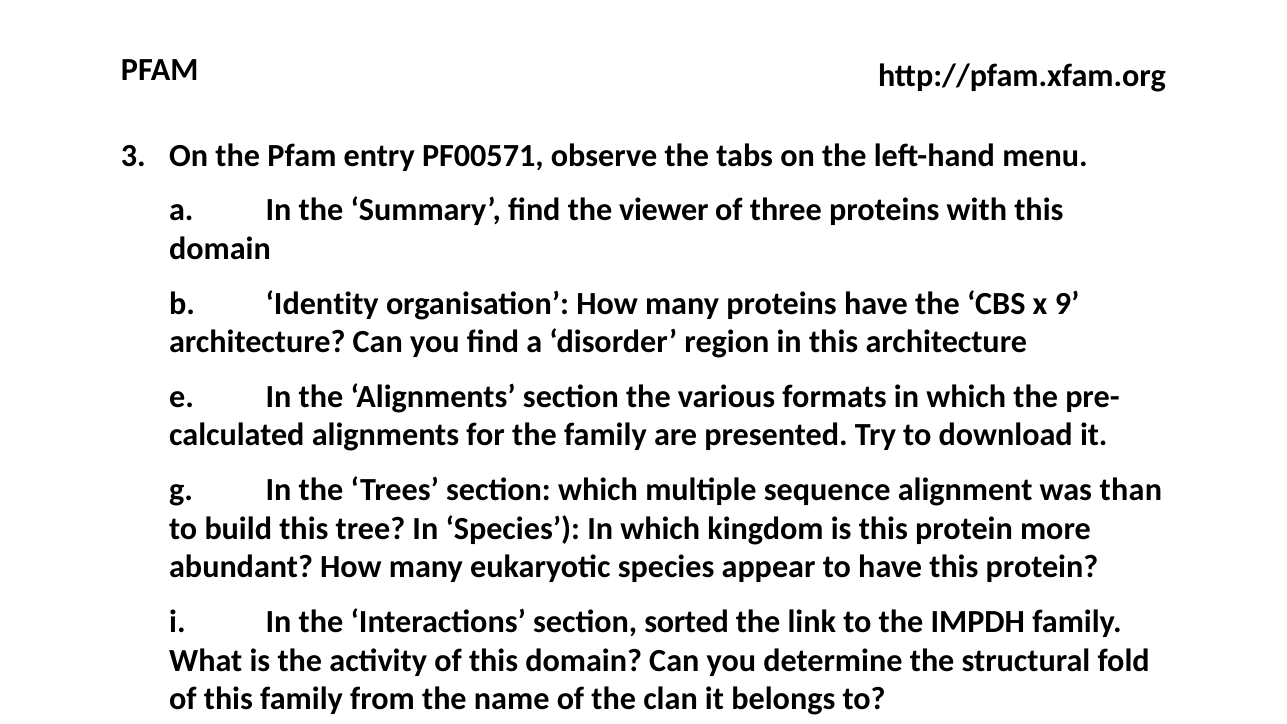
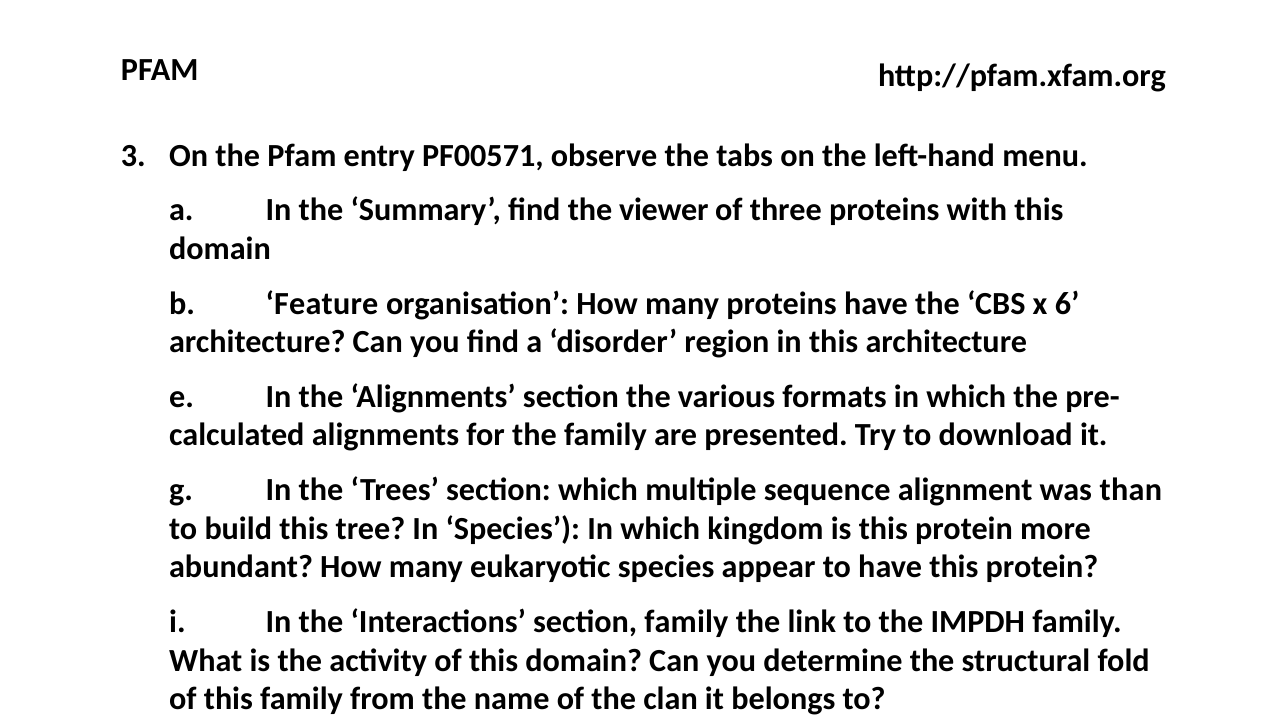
Identity: Identity -> Feature (322, 303)
9: 9 -> 6 (1067, 303)
section sorted: sorted -> family (686, 622)
